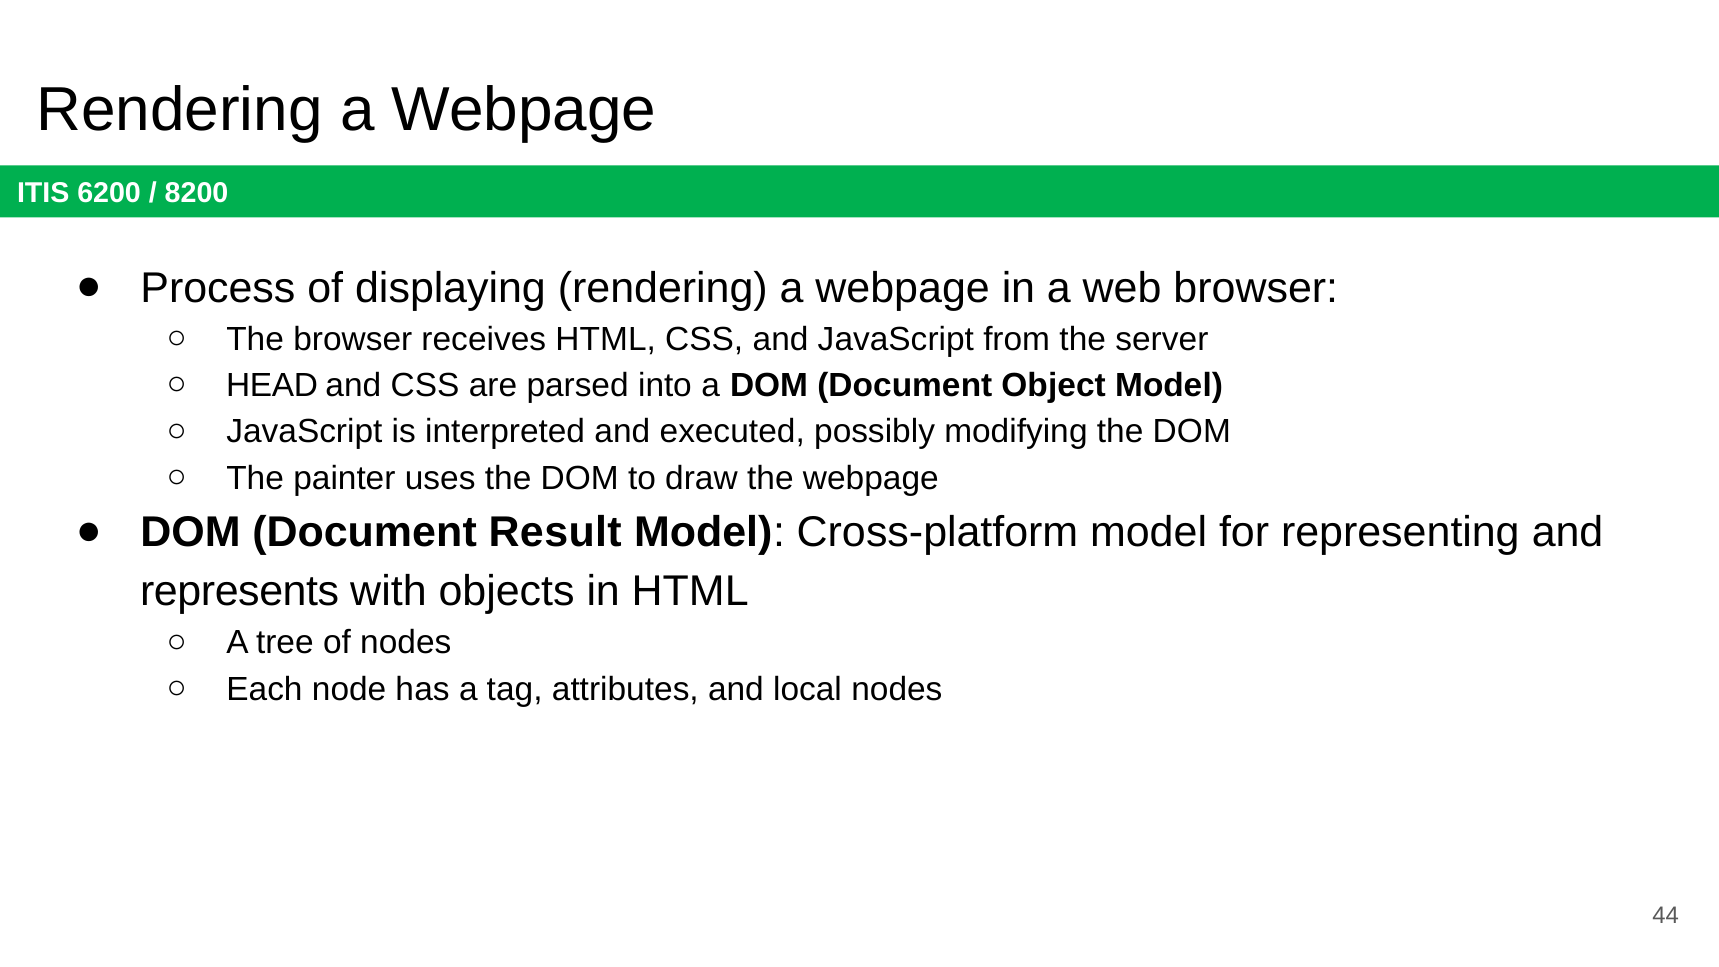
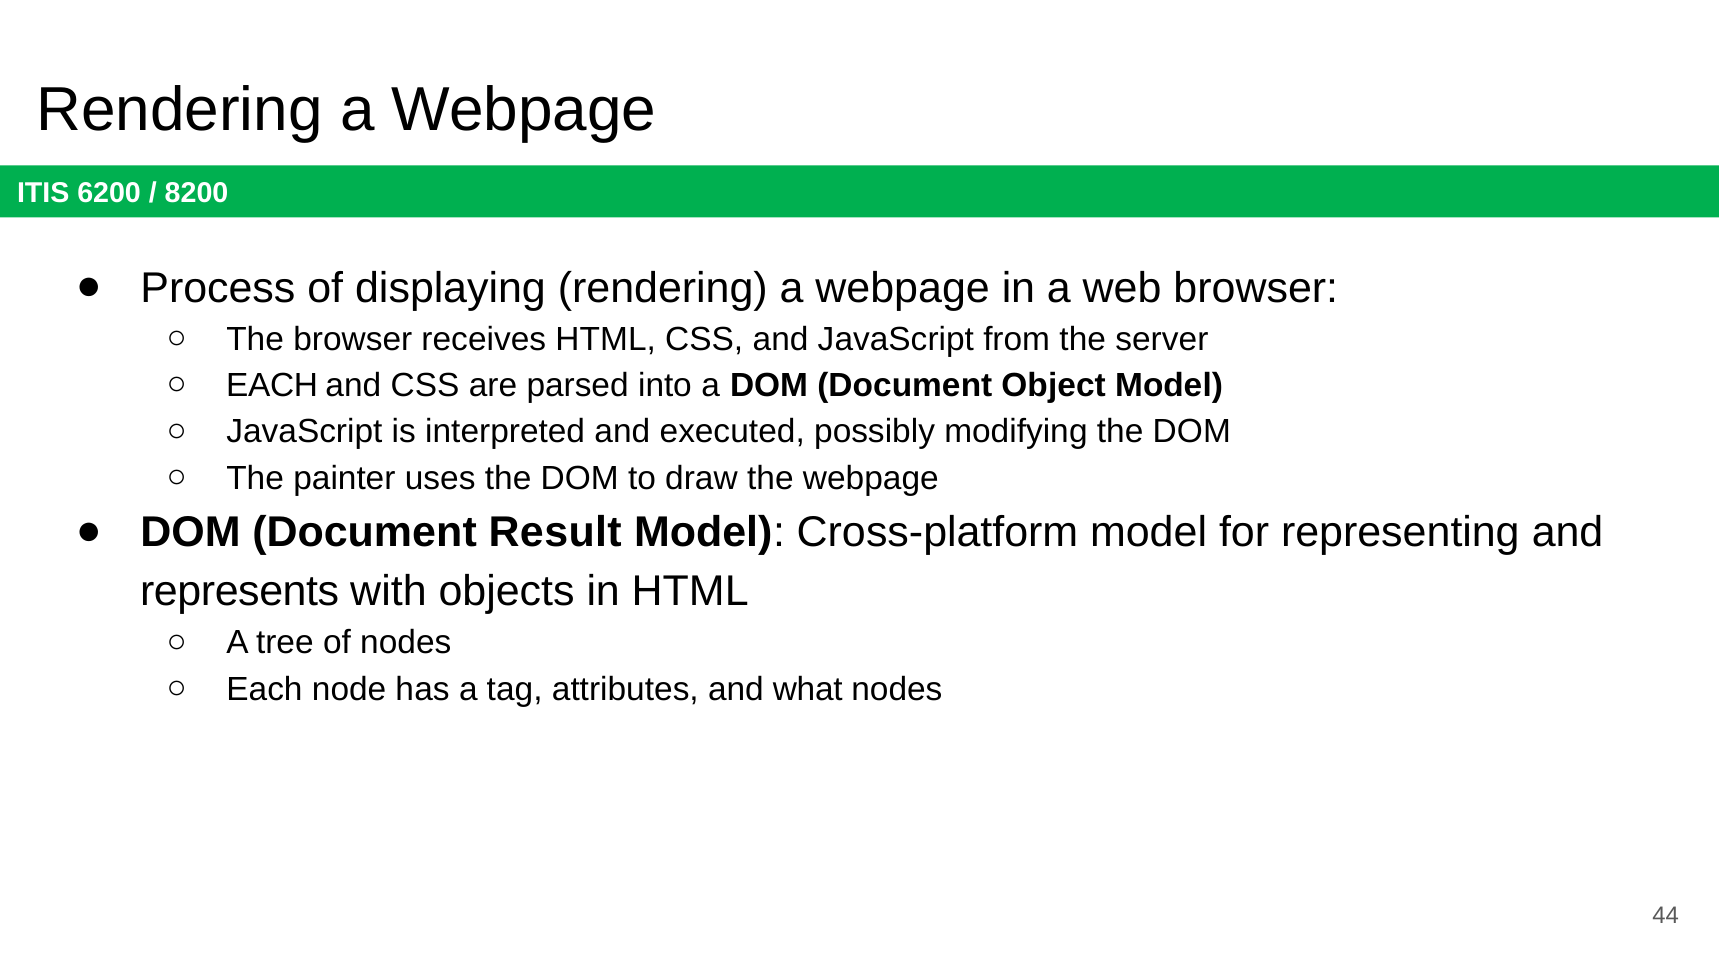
HEAD: HEAD -> EACH (272, 386)
local: local -> what (808, 689)
